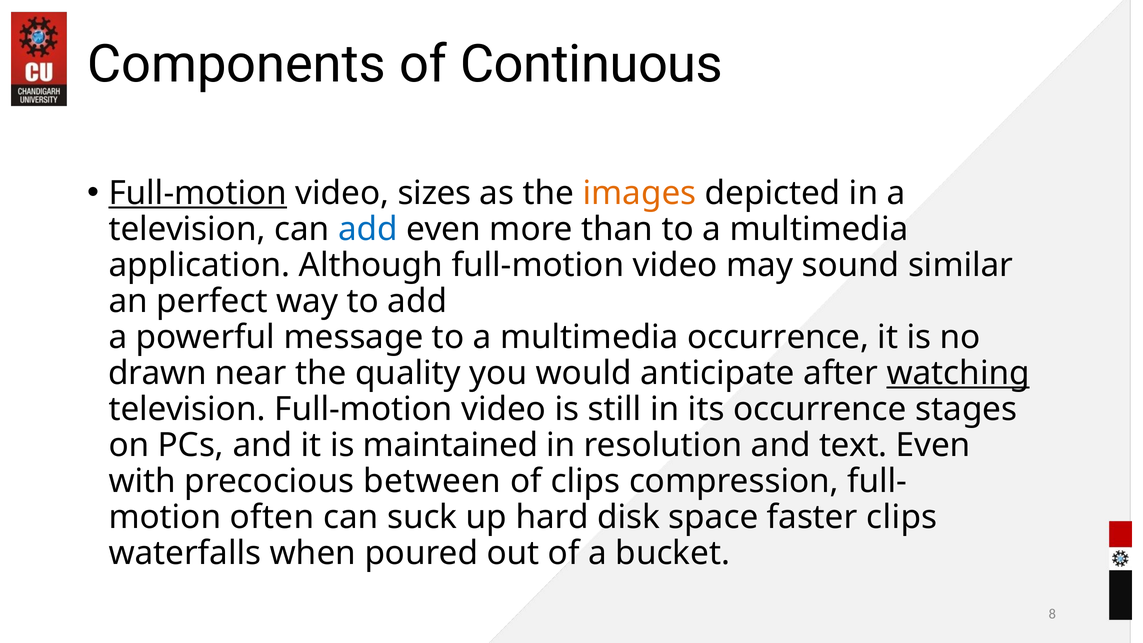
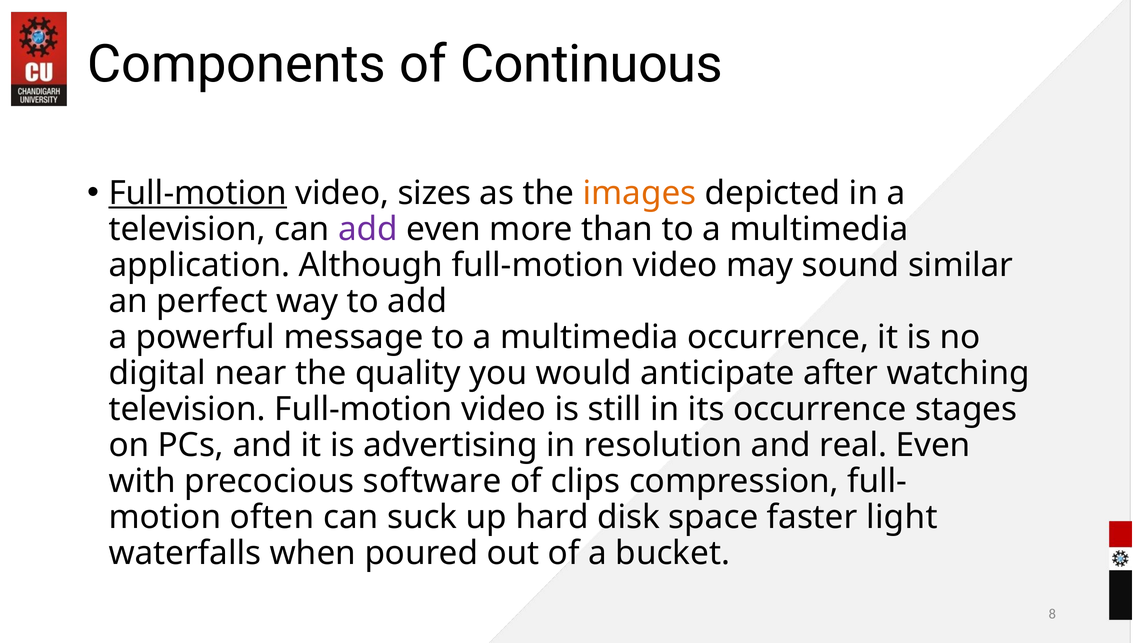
add colour: blue -> purple (368, 229)
drawn: drawn -> digital (157, 373)
watching underline: present -> none (958, 373)
maintained: maintained -> advertising (450, 445)
text: text -> real (853, 445)
between: between -> software (432, 481)
faster clips: clips -> light (902, 517)
